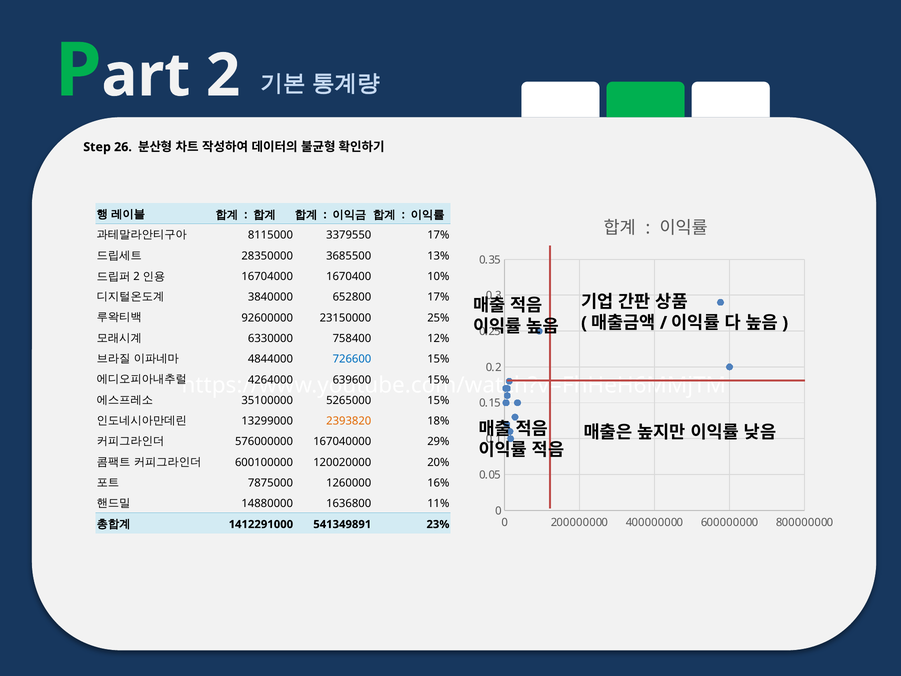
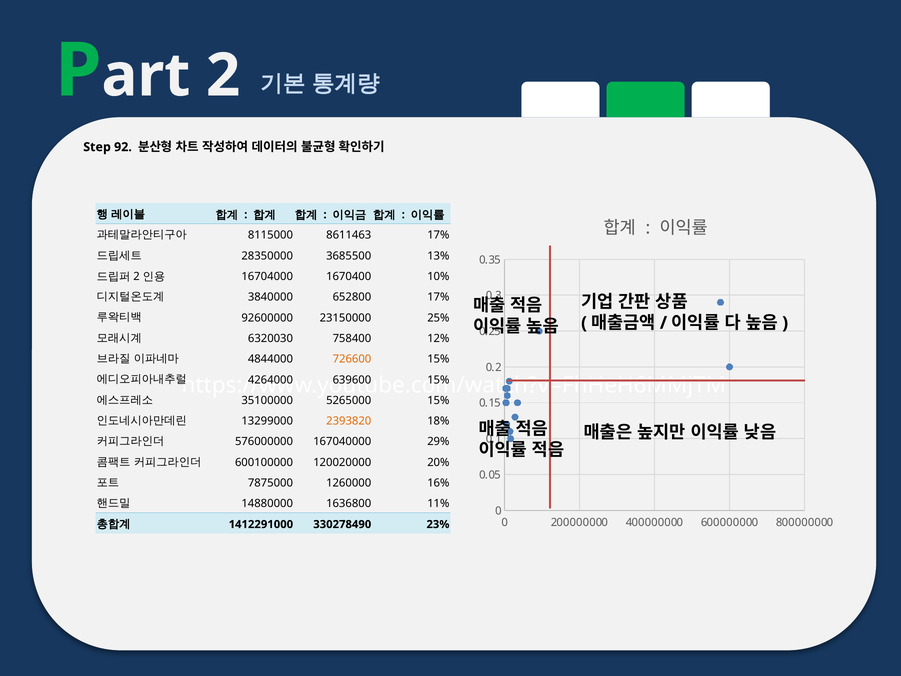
26: 26 -> 92 (123, 147)
3379550: 3379550 -> 8611463 (349, 235)
6330000: 6330000 -> 6320030 (270, 338)
726600 colour: blue -> orange (352, 359)
541349891: 541349891 -> 330278490 (342, 524)
